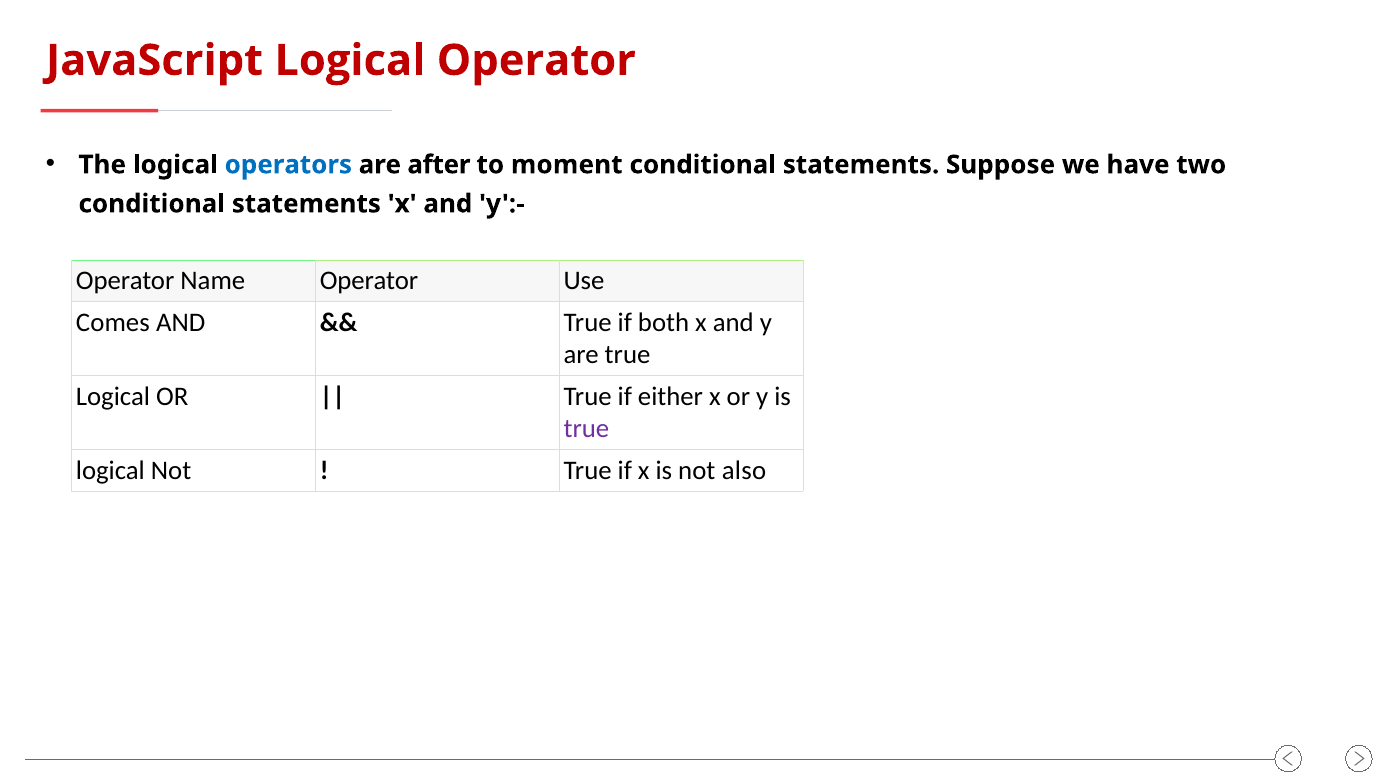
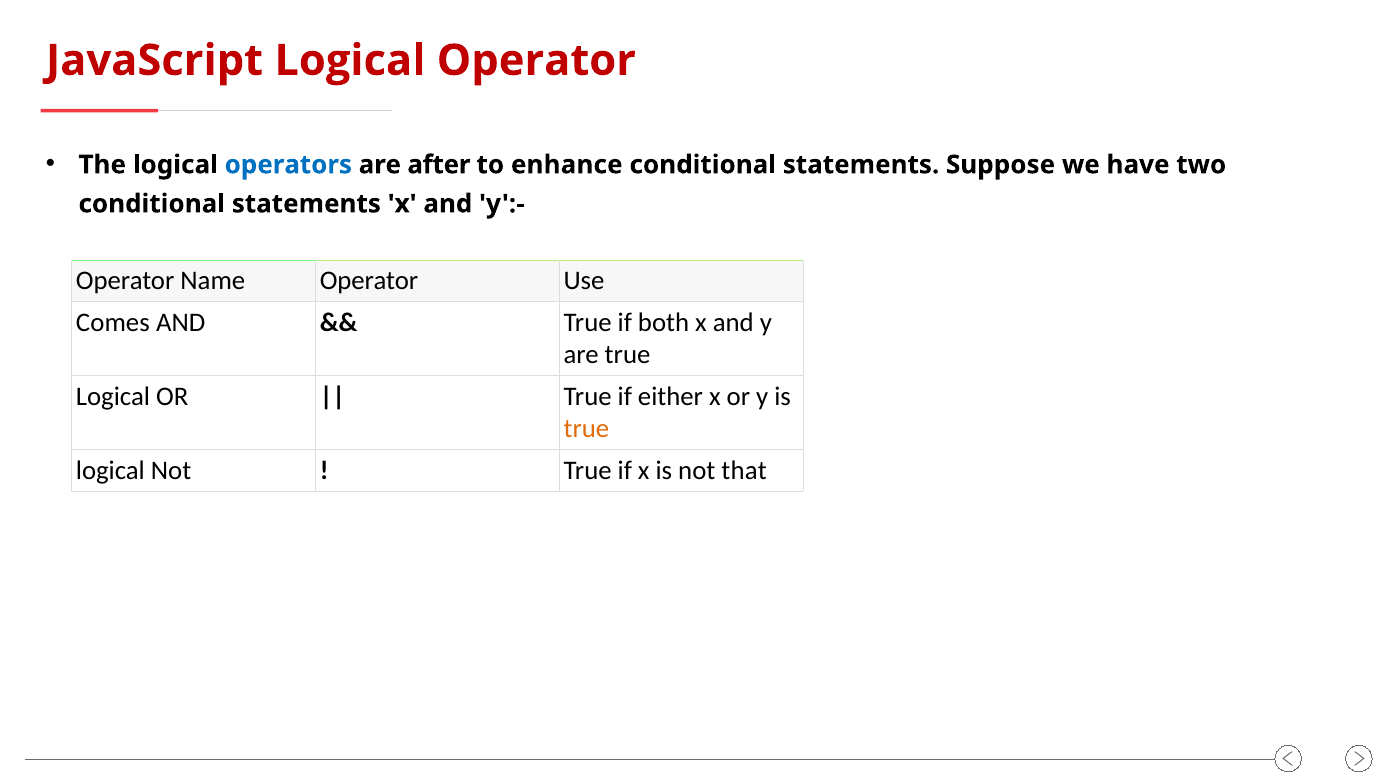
moment: moment -> enhance (567, 165)
true colour: purple -> orange (586, 429)
also: also -> that (744, 470)
